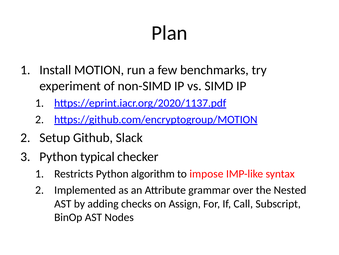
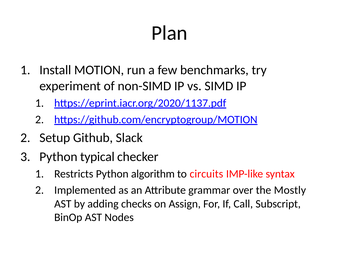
impose: impose -> circuits (206, 173)
Nested: Nested -> Mostly (290, 190)
